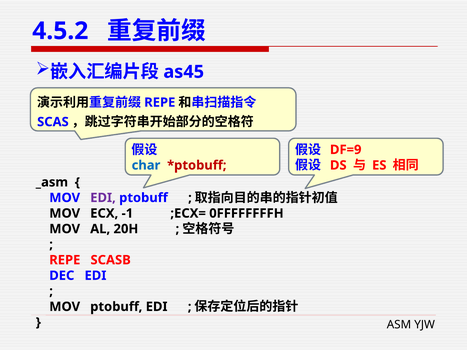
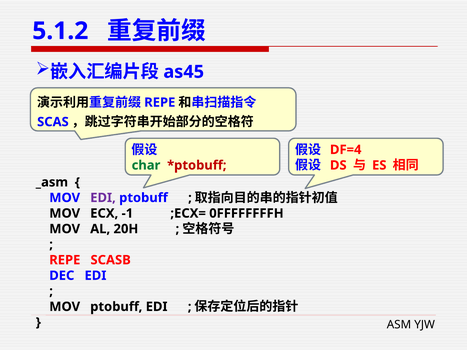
4.5.2: 4.5.2 -> 5.1.2 (60, 31)
DF=9: DF=9 -> DF=4 (346, 150)
char colour: blue -> green (146, 165)
